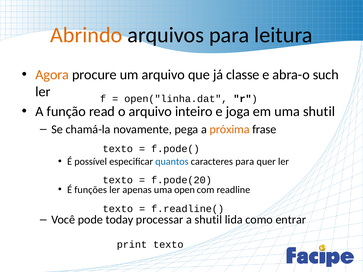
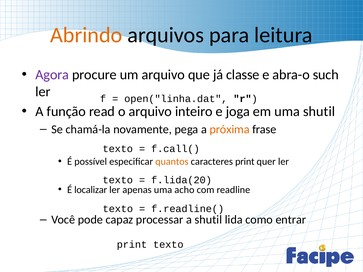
Agora colour: orange -> purple (52, 75)
f.pode(: f.pode( -> f.call( (175, 149)
quantos colour: blue -> orange (172, 162)
caracteres para: para -> print (245, 162)
f.pode(20: f.pode(20 -> f.lida(20 (181, 180)
funções: funções -> localizar (91, 190)
open: open -> acho (184, 190)
today: today -> capaz (119, 220)
